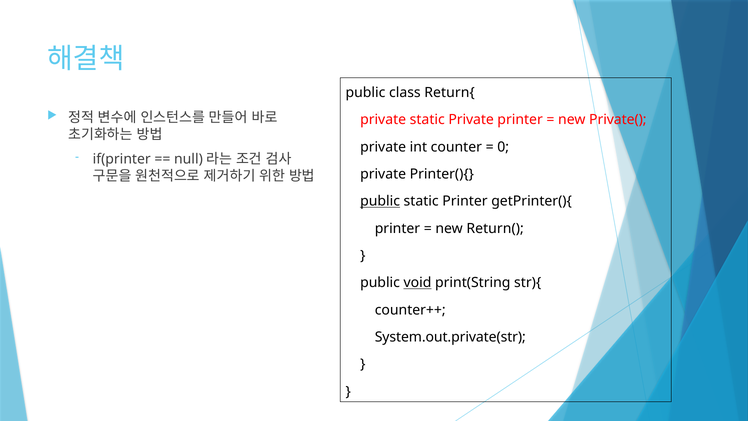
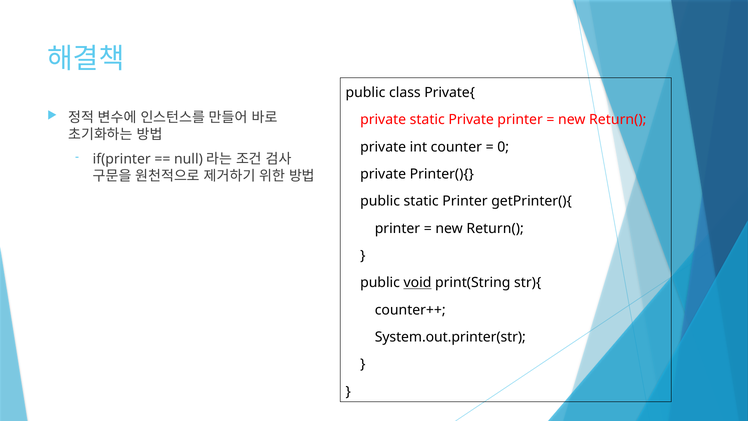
Return{: Return{ -> Private{ (450, 93)
Private(: Private( -> Return( (618, 120)
public underline: present -> none (380, 201)
System.out.private(str: System.out.private(str -> System.out.printer(str (450, 337)
